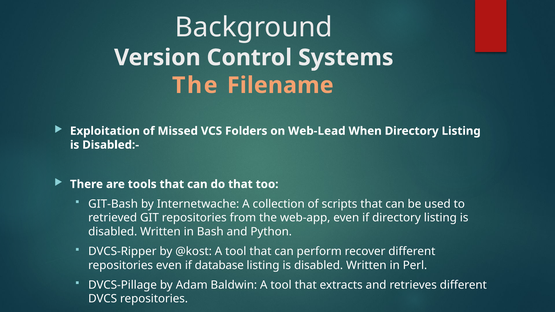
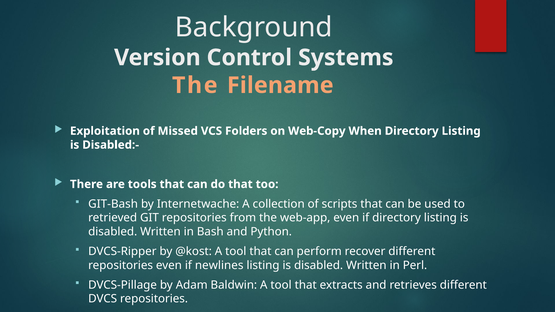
Web-Lead: Web-Lead -> Web-Copy (317, 131)
database: database -> newlines (219, 265)
